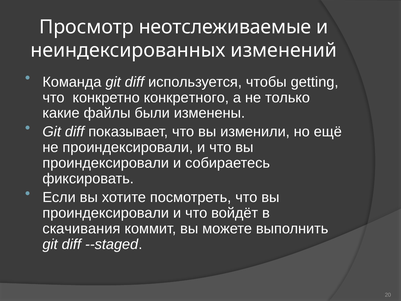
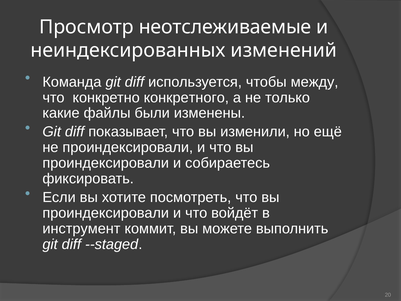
getting: getting -> между (315, 82)
скачивания: скачивания -> инструмент (81, 229)
